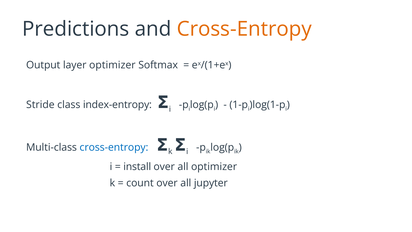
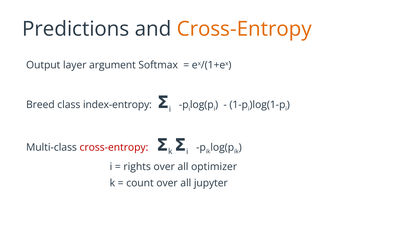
layer optimizer: optimizer -> argument (112, 65)
Stride: Stride -> Breed (40, 105)
cross-entropy colour: blue -> red (114, 147)
install: install -> rights (137, 167)
